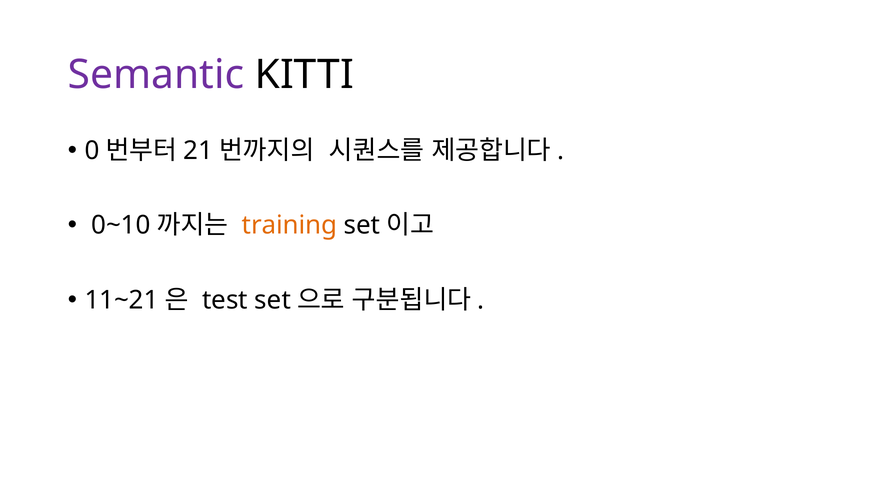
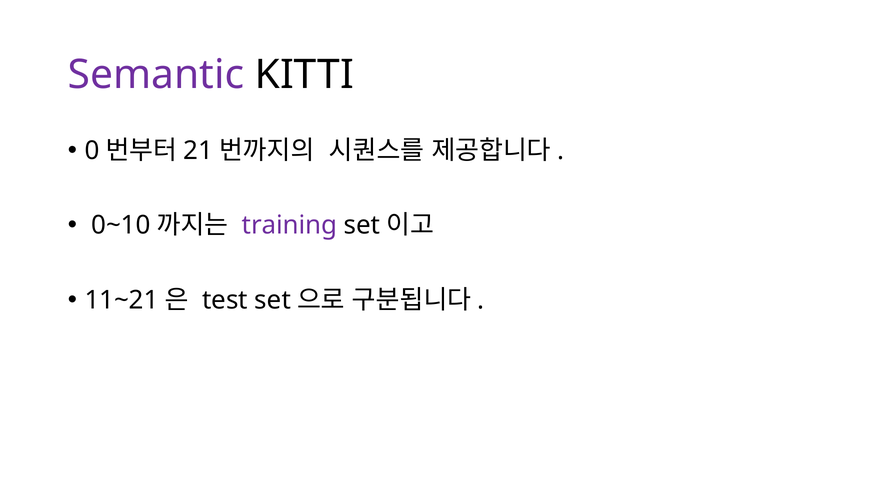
training colour: orange -> purple (289, 225)
